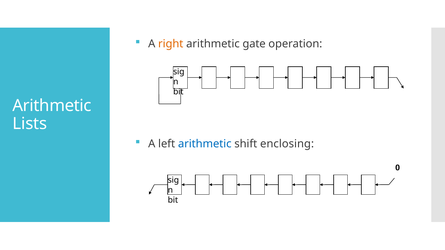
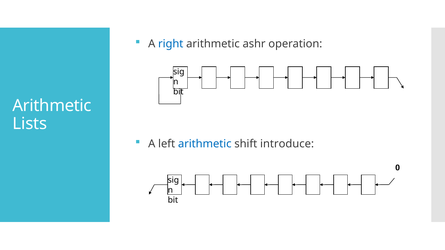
right colour: orange -> blue (171, 44)
gate: gate -> ashr (254, 44)
enclosing: enclosing -> introduce (287, 144)
